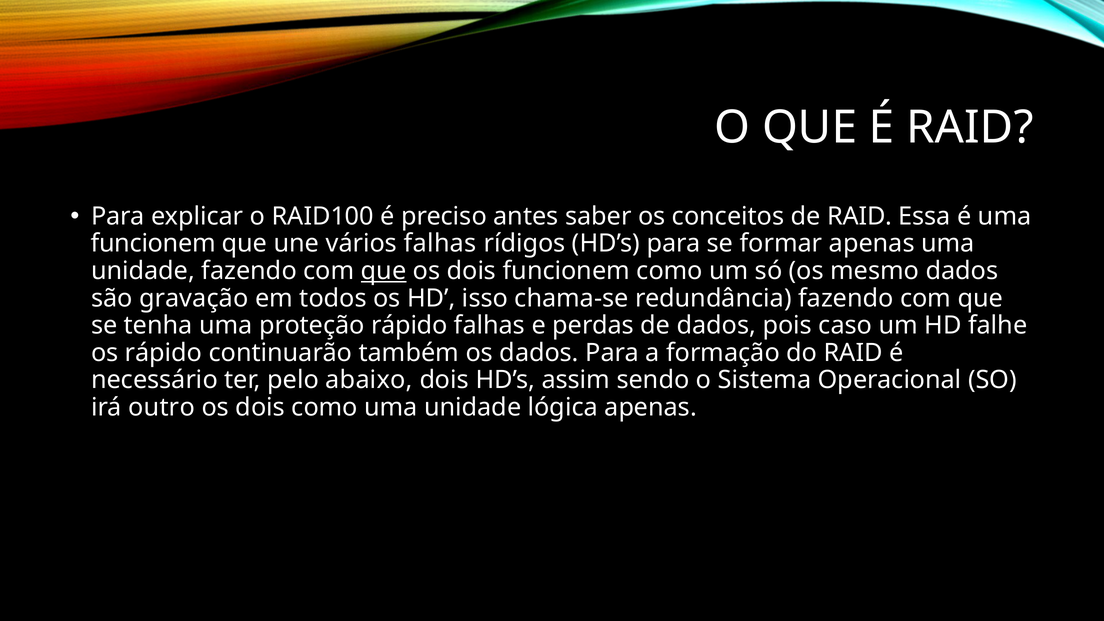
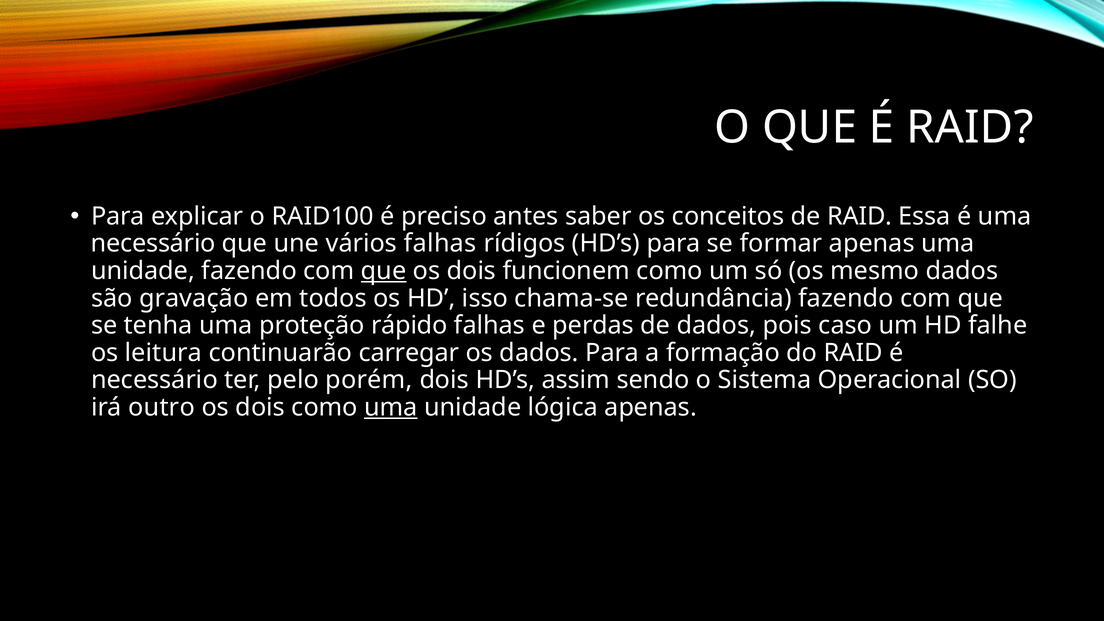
funcionem: funcionem -> necessário (153, 244)
os rápido: rápido -> leitura (163, 353)
também: também -> carregar (409, 353)
abaixo: abaixo -> porém (369, 380)
uma underline: none -> present (391, 407)
